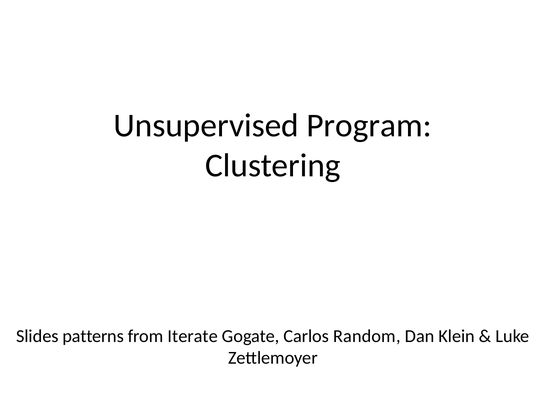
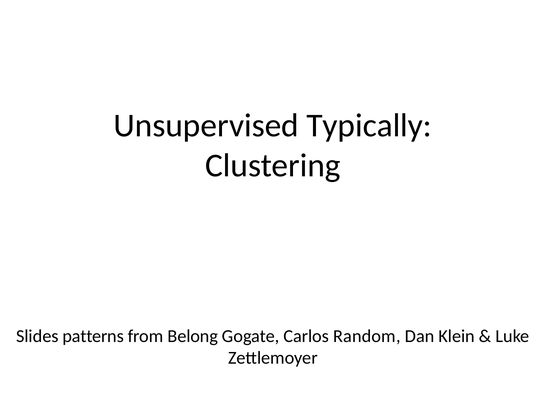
Program: Program -> Typically (369, 126)
Iterate: Iterate -> Belong (193, 337)
